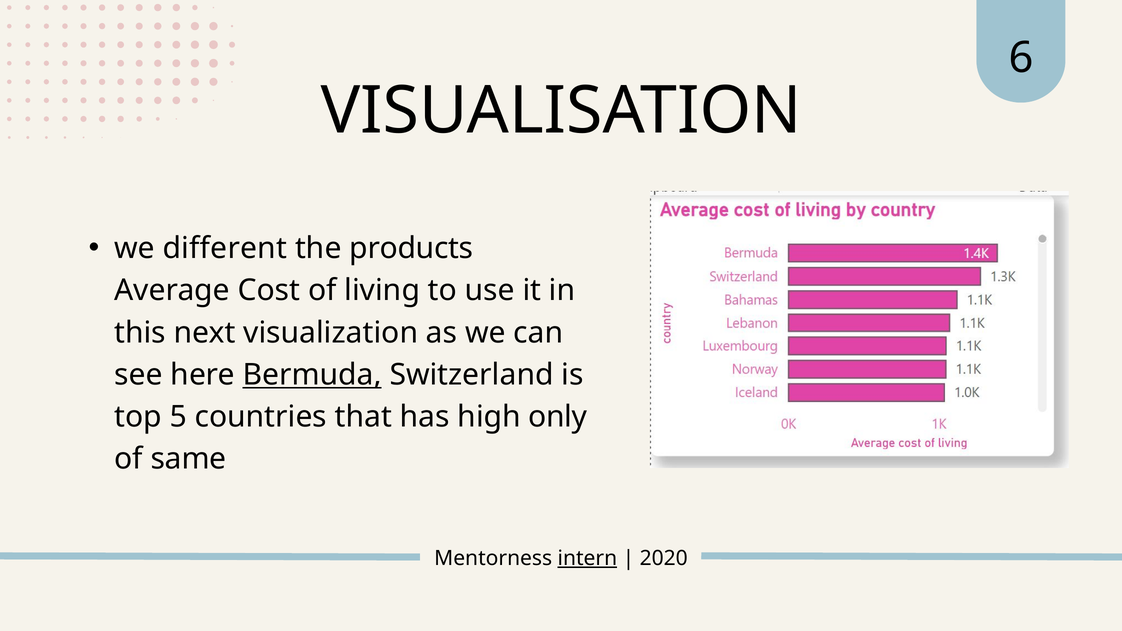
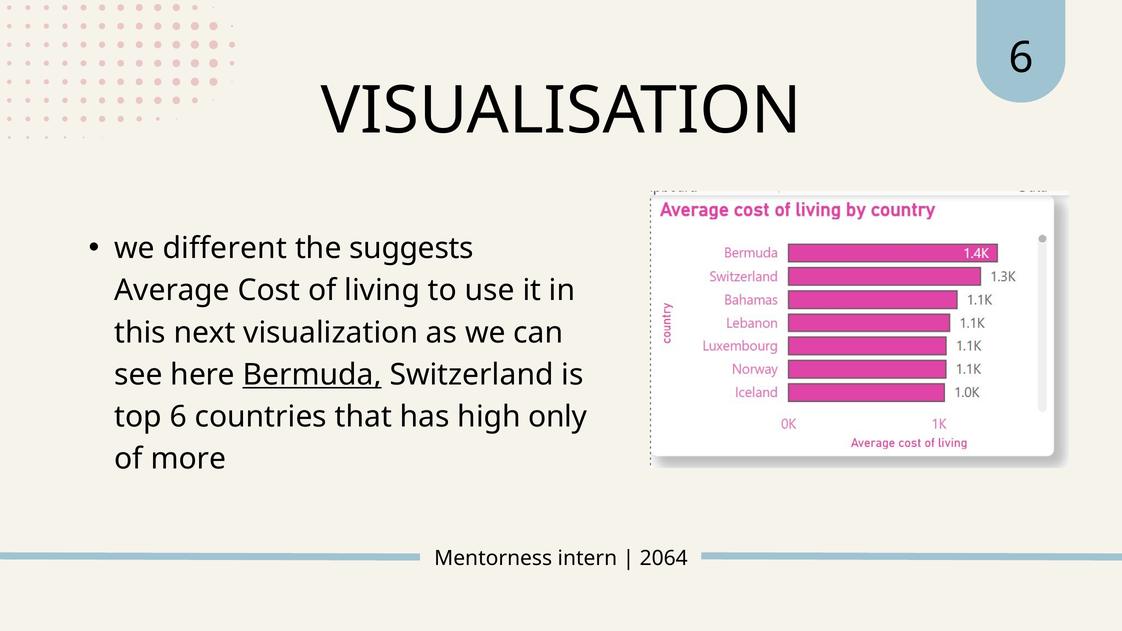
products: products -> suggests (411, 248)
top 5: 5 -> 6 (178, 417)
same: same -> more (188, 459)
intern underline: present -> none (587, 558)
2020: 2020 -> 2064 (664, 558)
